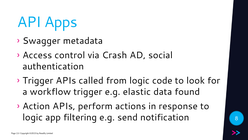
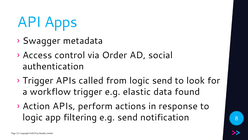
Crash: Crash -> Order (115, 55)
logic code: code -> send (162, 80)
